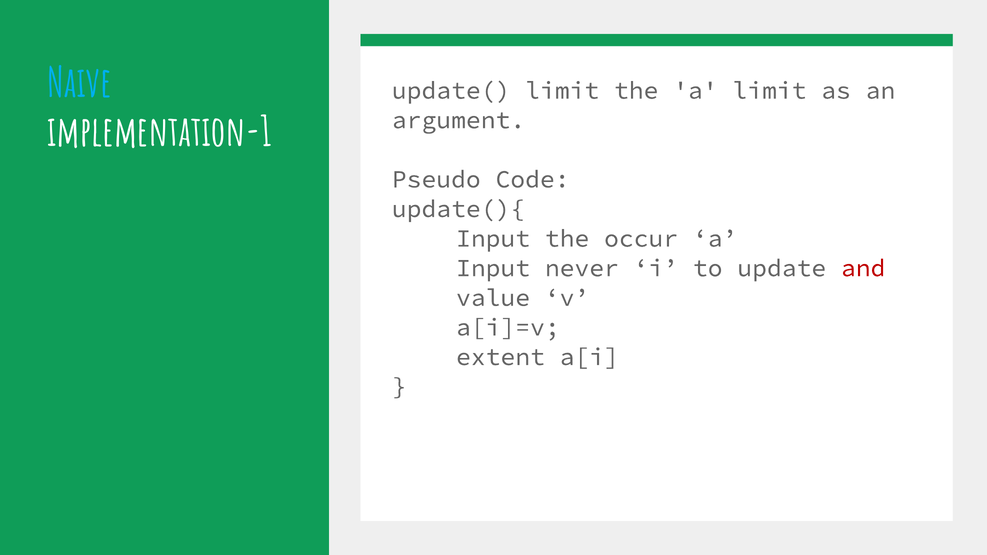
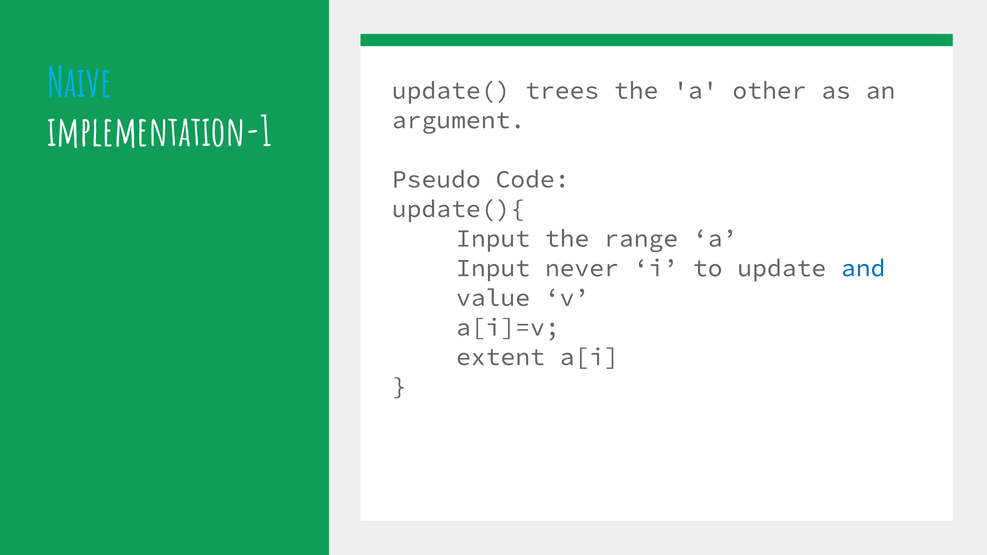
update( limit: limit -> trees (562, 91)
a limit: limit -> other (769, 91)
occur: occur -> range (641, 239)
and colour: red -> blue (863, 268)
